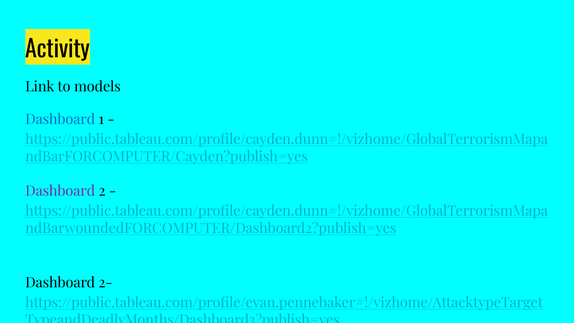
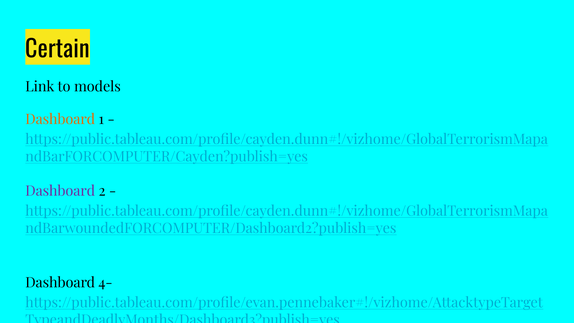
Activity: Activity -> Certain (57, 50)
Dashboard colour: blue -> orange (60, 119)
2-: 2- -> 4- (105, 283)
